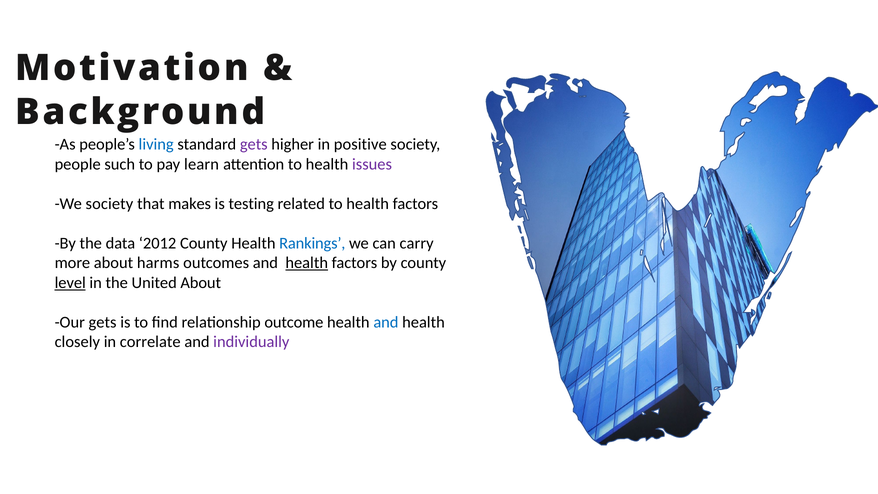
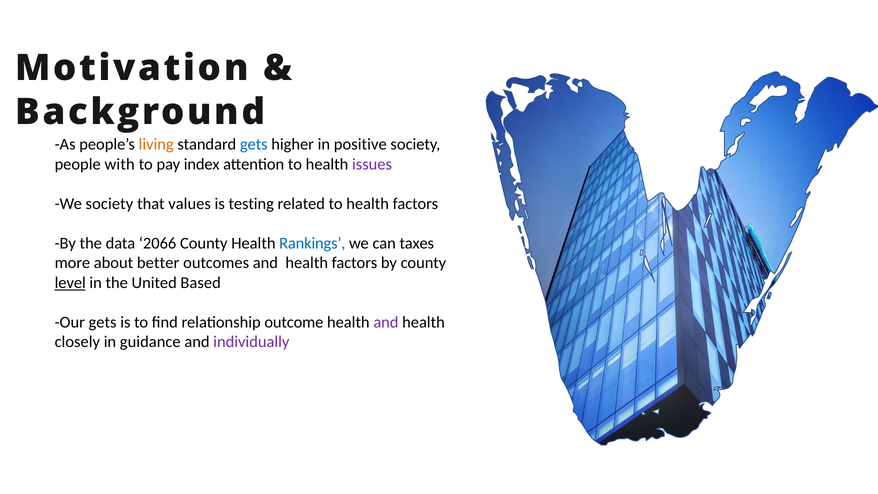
living colour: blue -> orange (156, 144)
gets colour: purple -> blue (254, 144)
such: such -> with (120, 164)
learn: learn -> index (202, 164)
makes: makes -> values (190, 204)
2012: 2012 -> 2066 (158, 243)
carry: carry -> taxes (417, 243)
harms: harms -> better (158, 263)
health underline: present -> none (307, 263)
United About: About -> Based (201, 283)
and colour: blue -> purple (386, 322)
correlate: correlate -> guidance (150, 342)
